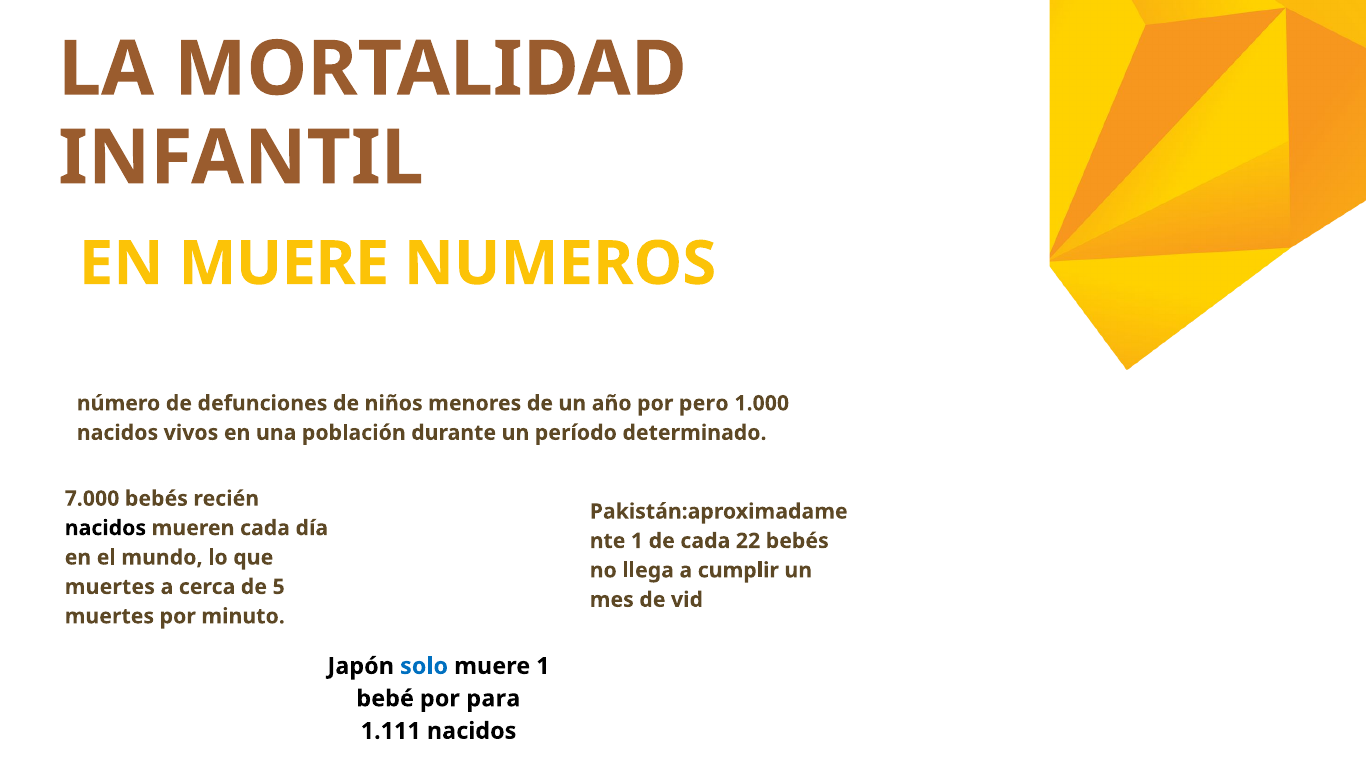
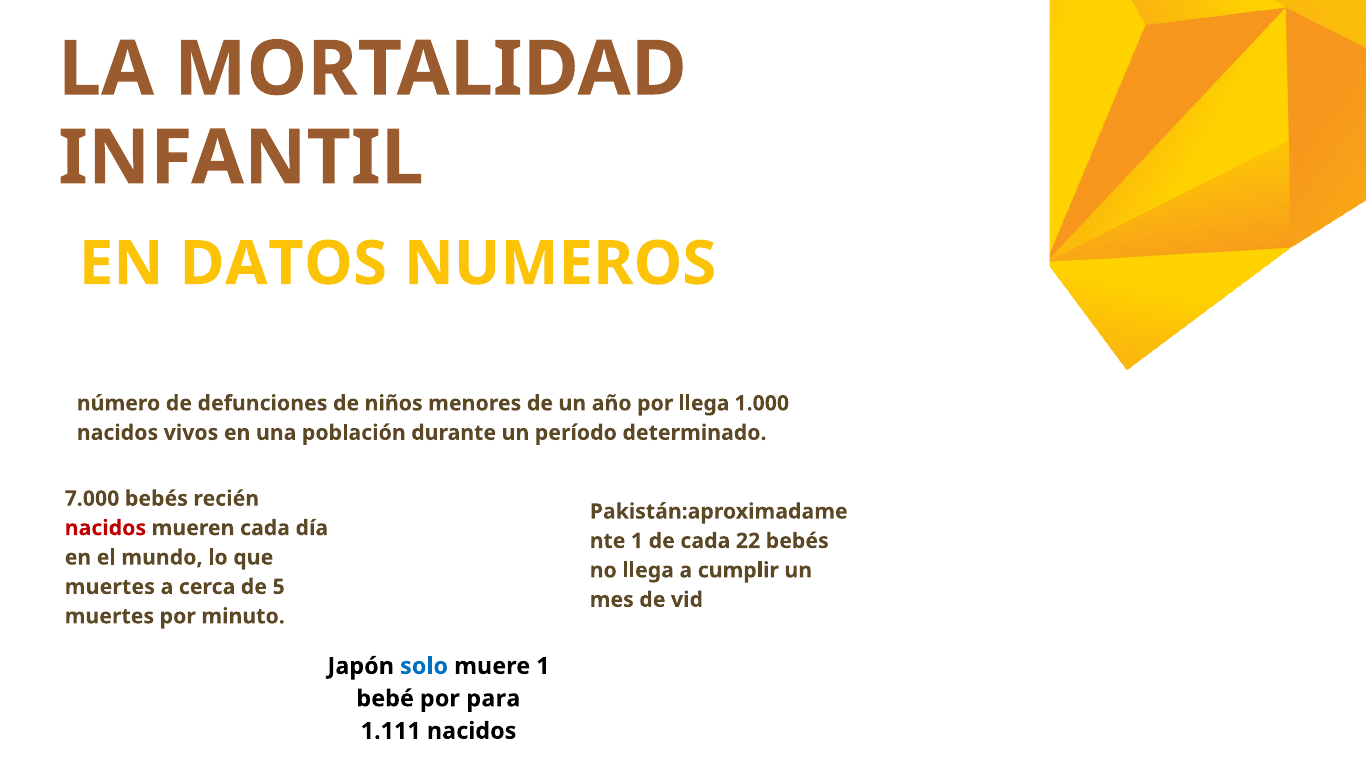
EN MUERE: MUERE -> DATOS (283, 264)
por pero: pero -> llega (704, 403)
nacidos colour: black -> red (105, 528)
